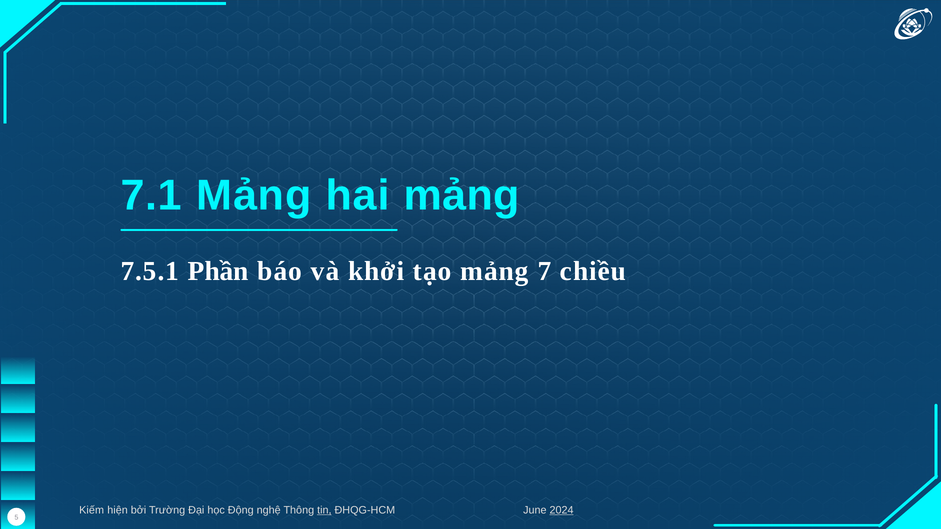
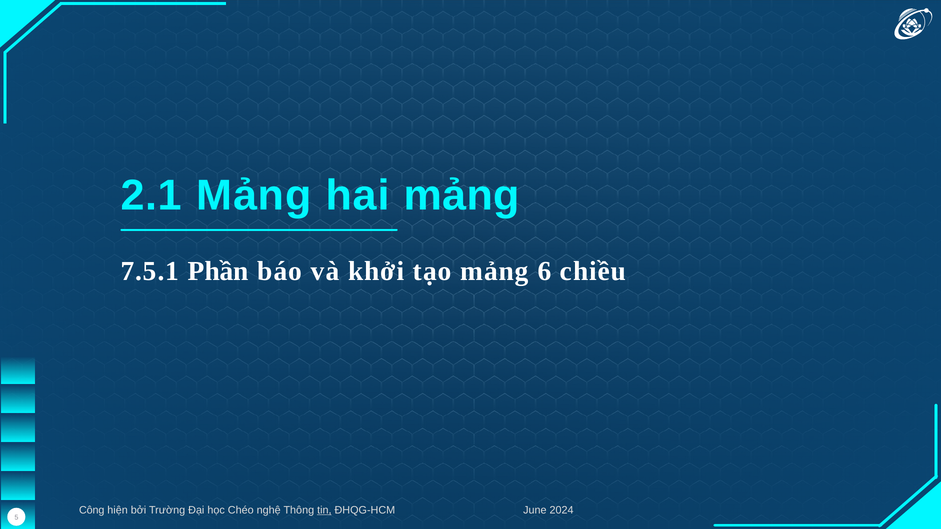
7.1: 7.1 -> 2.1 (151, 196)
7: 7 -> 6 (544, 271)
Kiếm: Kiếm -> Công (92, 510)
Động: Động -> Chéo (241, 510)
2024 underline: present -> none (562, 510)
